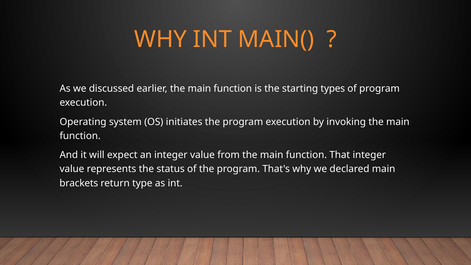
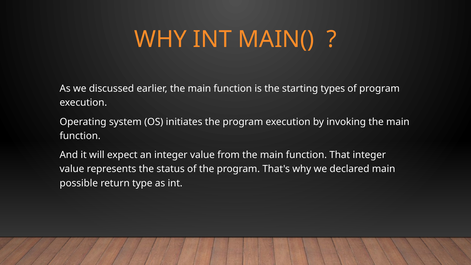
brackets: brackets -> possible (79, 183)
